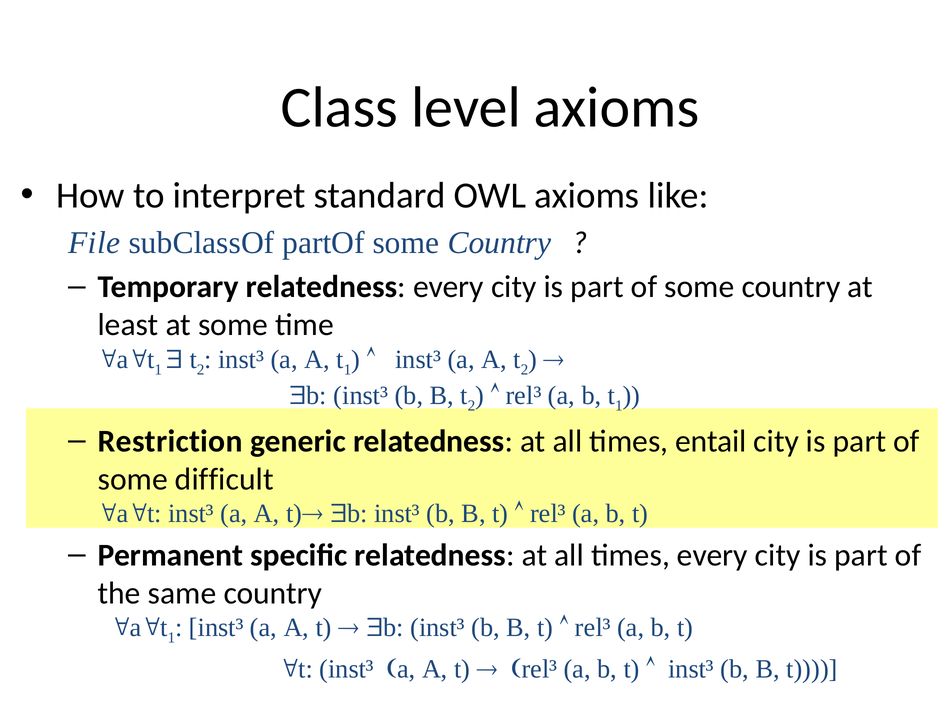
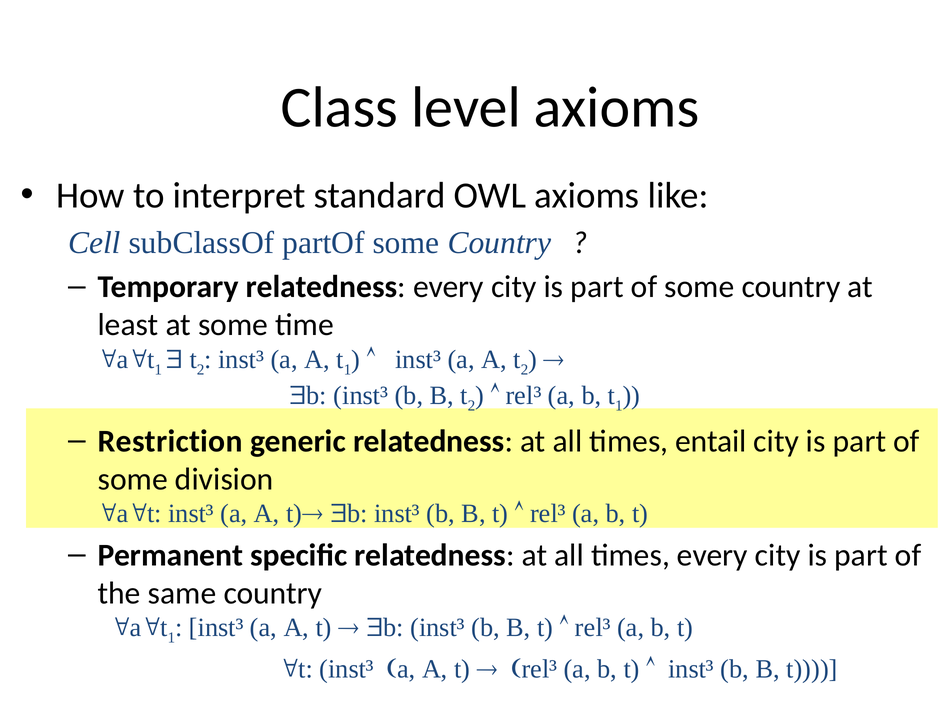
File: File -> Cell (94, 243)
difficult: difficult -> division (224, 479)
